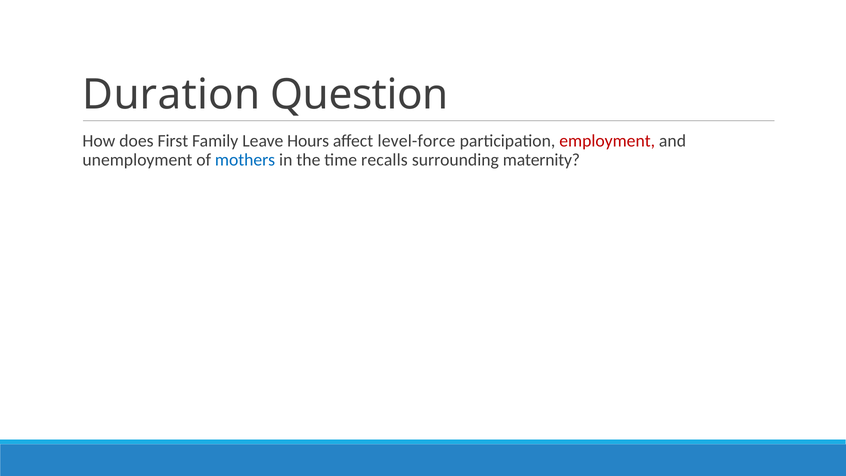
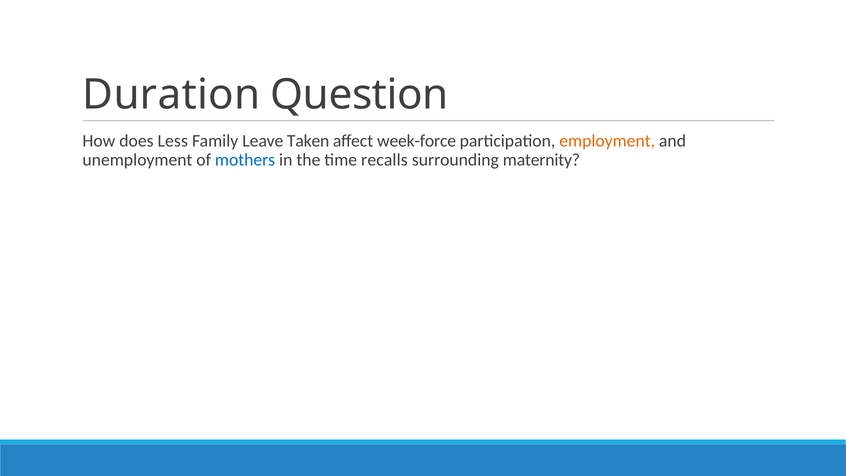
First: First -> Less (173, 141)
Hours: Hours -> Taken (308, 141)
level-force: level-force -> week-force (417, 141)
employment colour: red -> orange (607, 141)
